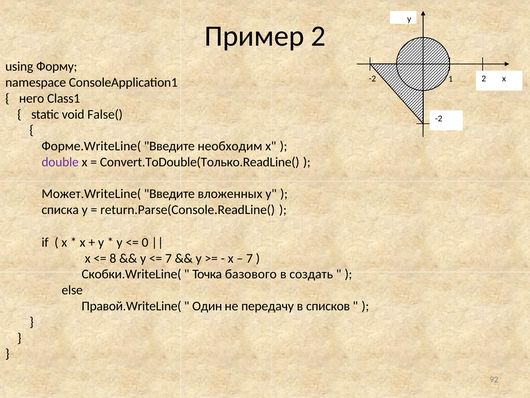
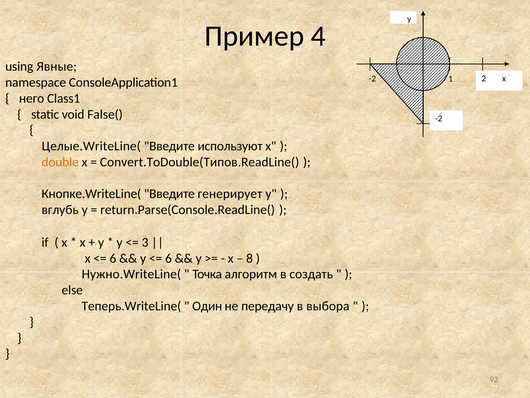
Пример 2: 2 -> 4 (318, 36)
Форму: Форму -> Явные (57, 66)
Форме.WriteLine(: Форме.WriteLine( -> Целые.WriteLine( (91, 146)
необходим: необходим -> используют (230, 146)
double colour: purple -> orange (60, 162)
Convert.ToDouble(Только.ReadLine(: Convert.ToDouble(Только.ReadLine( -> Convert.ToDouble(Типов.ReadLine( (200, 162)
Может.WriteLine(: Может.WriteLine( -> Кнопке.WriteLine( (91, 194)
вложенных: вложенных -> генерирует (230, 194)
списка: списка -> вглубь (60, 210)
0: 0 -> 3 (145, 242)
8: 8 -> 6 (113, 258)
7: 7 -> 6 (169, 258)
7: 7 -> 8 (250, 258)
Скобки.WriteLine(: Скобки.WriteLine( -> Нужно.WriteLine( (131, 274)
базового: базового -> алгоритм (251, 274)
Правой.WriteLine(: Правой.WriteLine( -> Теперь.WriteLine( (131, 306)
списков: списков -> выбора (328, 306)
